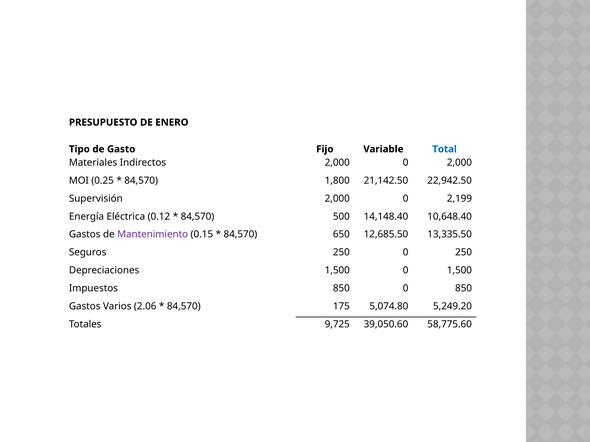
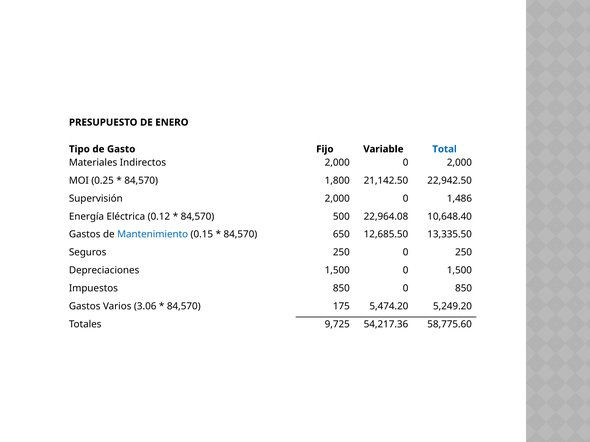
2,199: 2,199 -> 1,486 (459, 199)
14,148.40: 14,148.40 -> 22,964.08 (386, 217)
Mantenimiento colour: purple -> blue (153, 235)
2.06: 2.06 -> 3.06 (145, 307)
5,074.80: 5,074.80 -> 5,474.20 (389, 307)
39,050.60: 39,050.60 -> 54,217.36 (386, 325)
